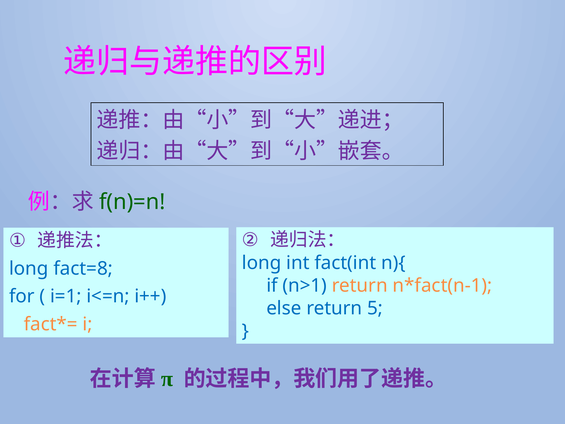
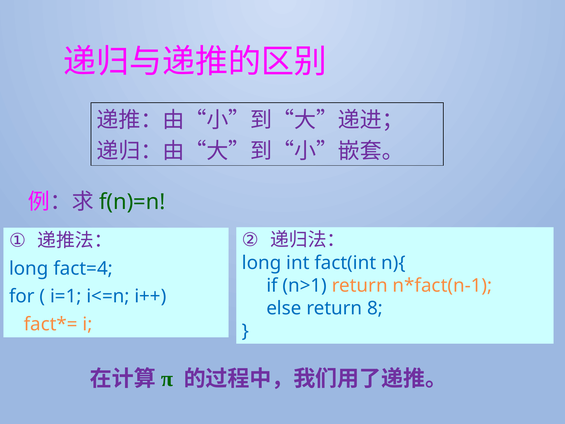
fact=8: fact=8 -> fact=4 (83, 268)
5: 5 -> 8 (375, 308)
